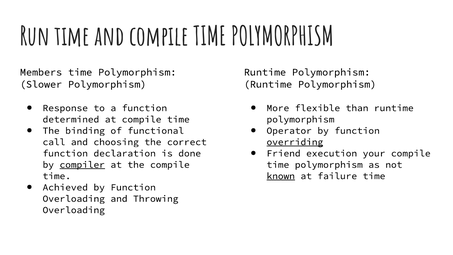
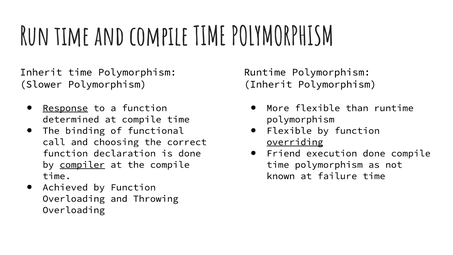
Members: Members -> Inherit (41, 72)
Runtime: Runtime -> Inherit (268, 84)
Response underline: none -> present (65, 108)
Operator: Operator -> Flexible (289, 131)
execution your: your -> done (374, 153)
known underline: present -> none (281, 176)
